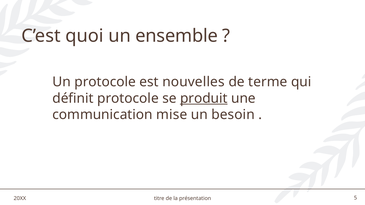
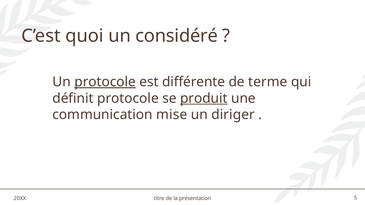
ensemble: ensemble -> considéré (177, 36)
protocole underline: none -> present (105, 82)
nouvelles: nouvelles -> différente (194, 82)
besoin: besoin -> diriger (233, 115)
